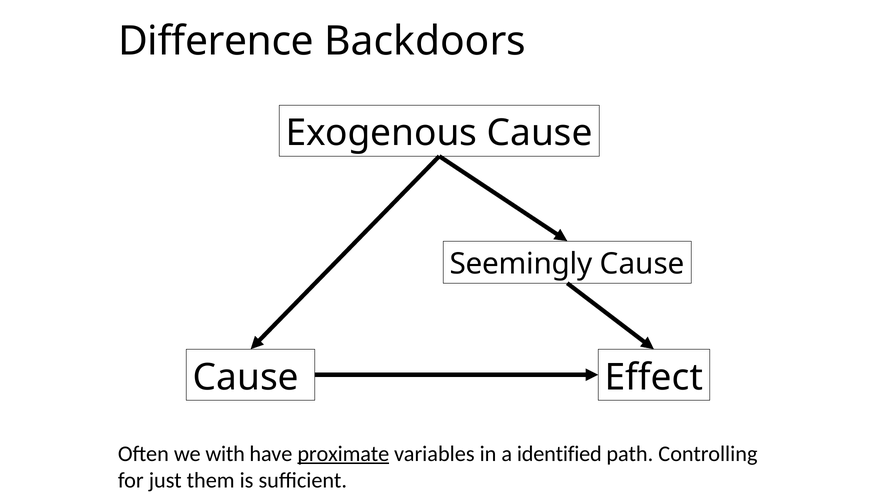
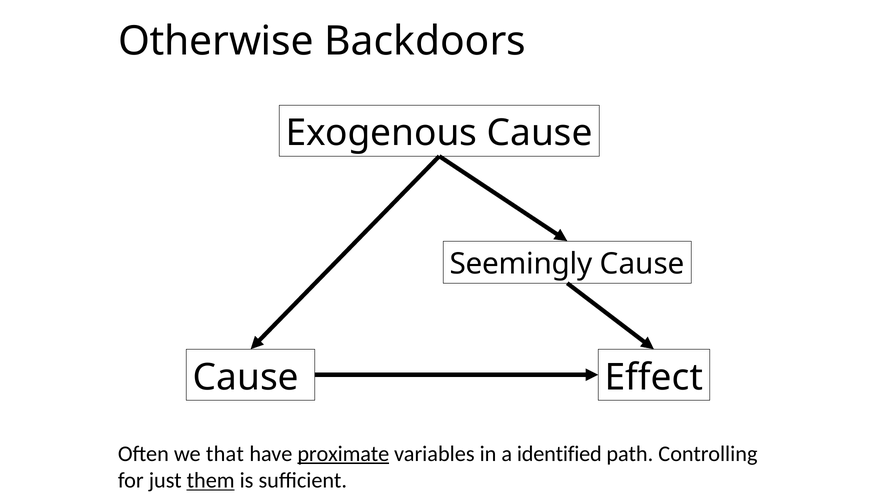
Difference: Difference -> Otherwise (216, 42)
with: with -> that (225, 454)
them underline: none -> present (211, 481)
